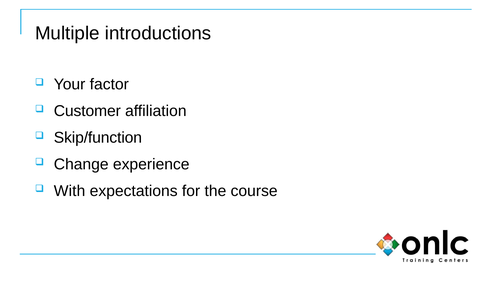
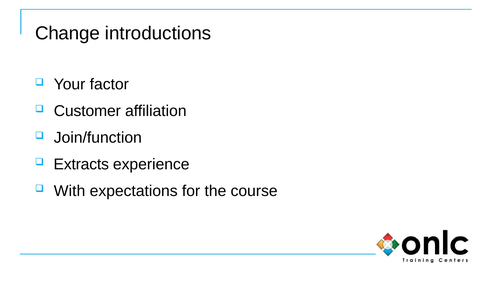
Multiple: Multiple -> Change (67, 33)
Skip/function: Skip/function -> Join/function (98, 138)
Change: Change -> Extracts (81, 164)
